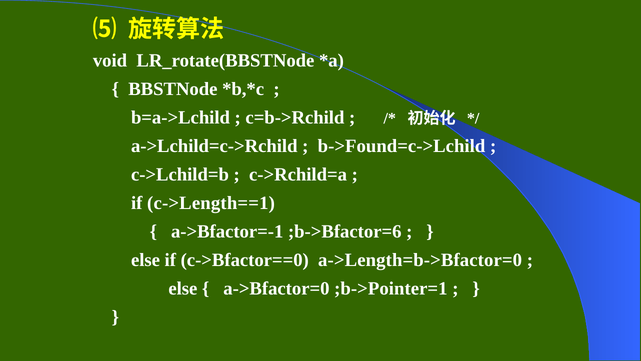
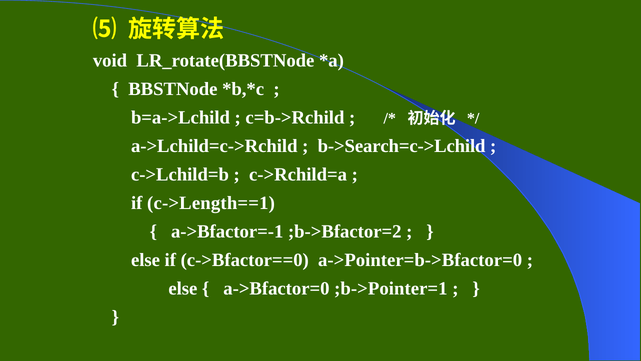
b->Found=c->Lchild: b->Found=c->Lchild -> b->Search=c->Lchild (402, 146)
;b->Bfactor=6: ;b->Bfactor=6 -> ;b->Bfactor=2 (345, 231)
a->Length=b->Bfactor=0: a->Length=b->Bfactor=0 -> a->Pointer=b->Bfactor=0 (420, 260)
